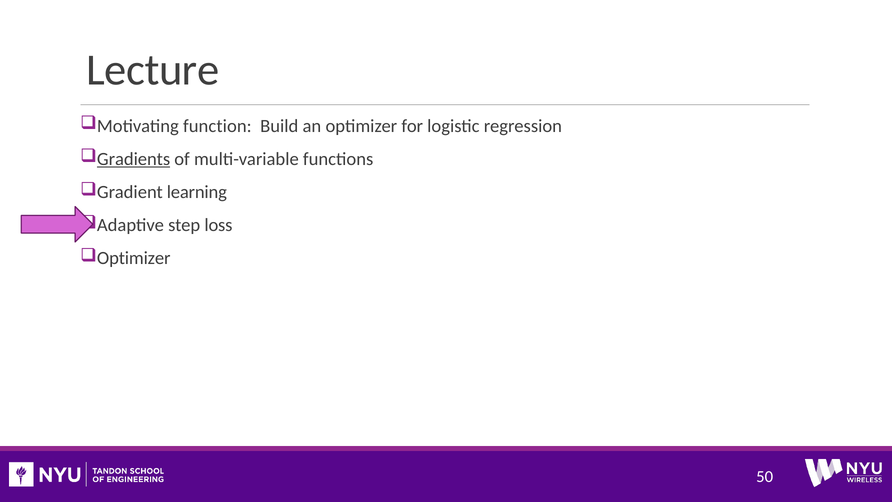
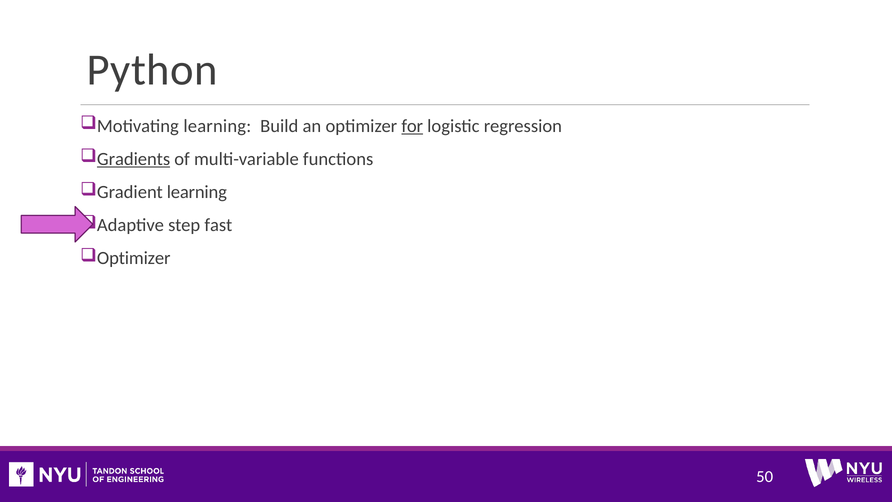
Lecture: Lecture -> Python (152, 70)
Motivating function: function -> learning (217, 126)
for underline: none -> present (412, 126)
loss: loss -> fast (218, 225)
